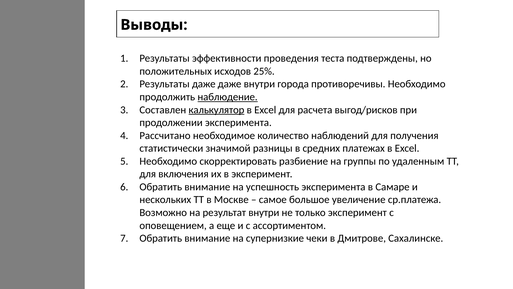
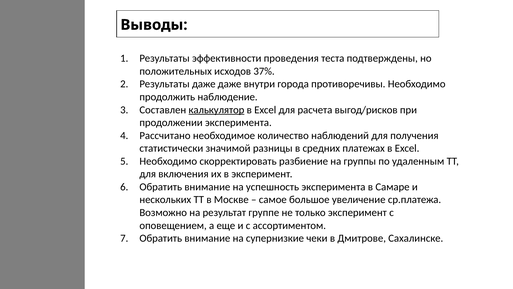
25%: 25% -> 37% (264, 71)
наблюдение underline: present -> none (228, 97)
результат внутри: внутри -> группе (264, 212)
